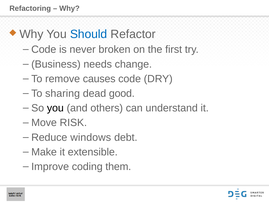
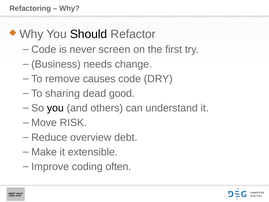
Should colour: blue -> black (89, 34)
broken: broken -> screen (114, 49)
windows: windows -> overview (91, 137)
them: them -> often (118, 166)
